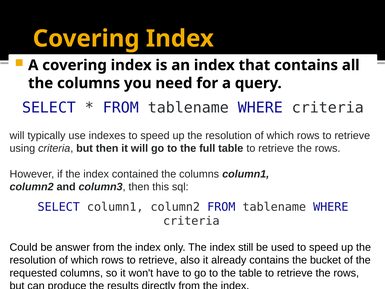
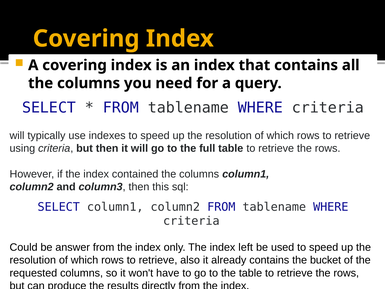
still: still -> left (246, 247)
